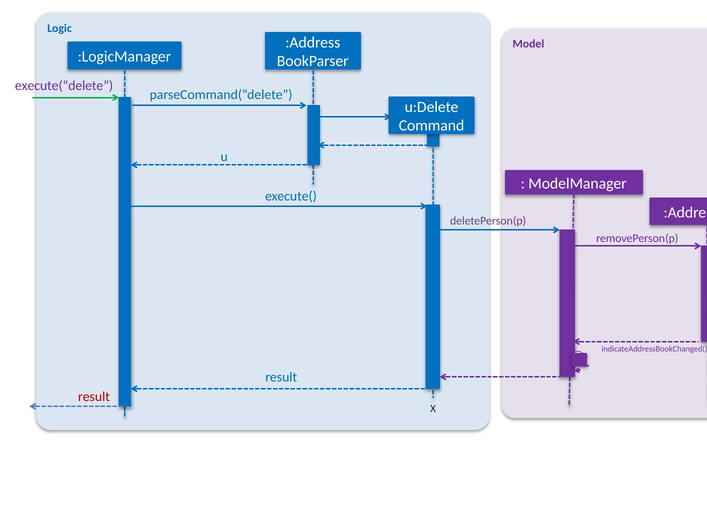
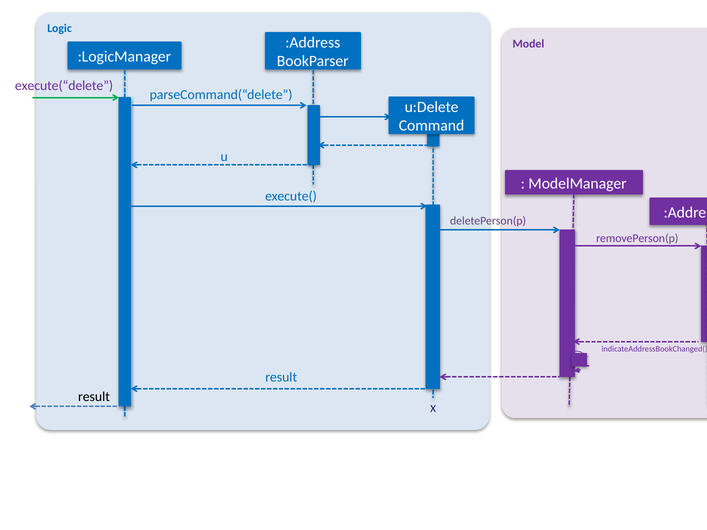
result colour: red -> black (94, 397)
